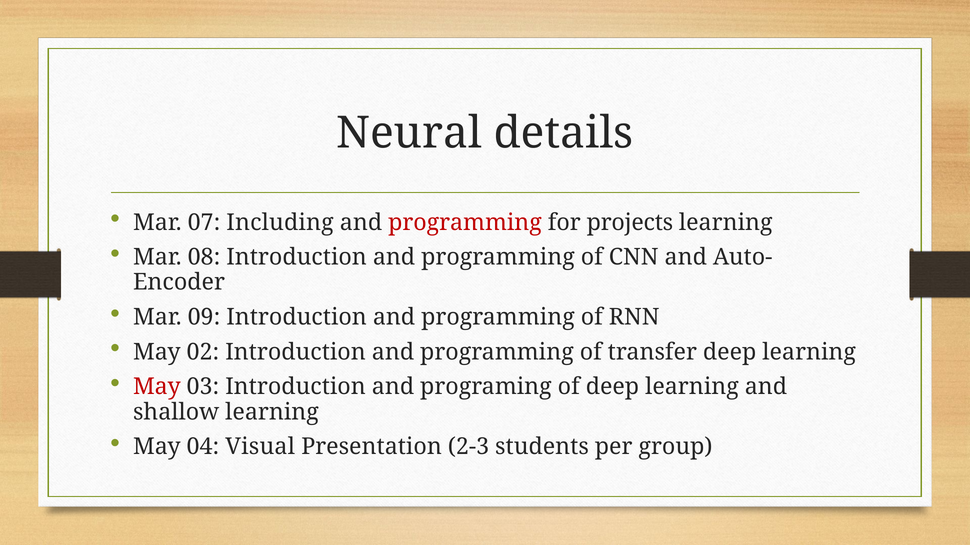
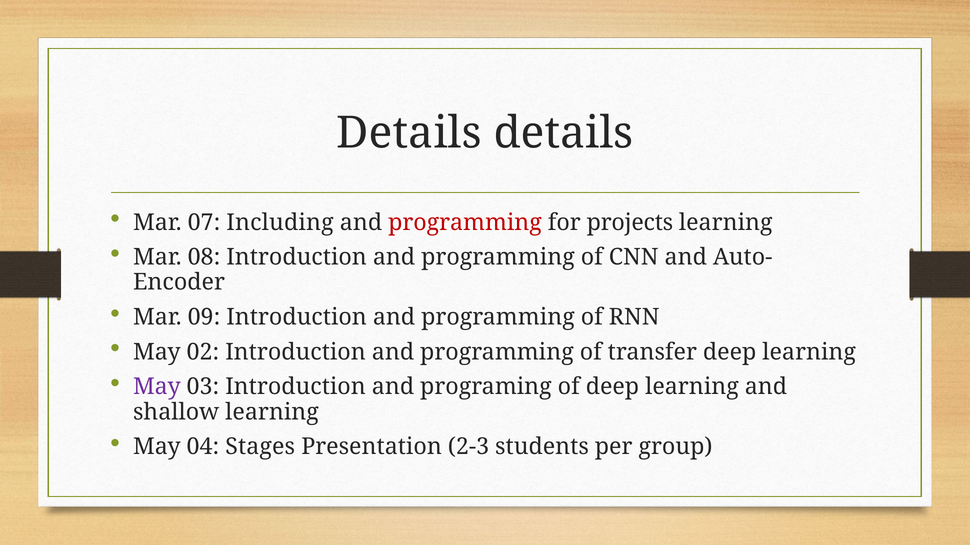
Neural: Neural -> Details (409, 133)
May colour: red -> purple (157, 387)
Visual: Visual -> Stages (260, 447)
